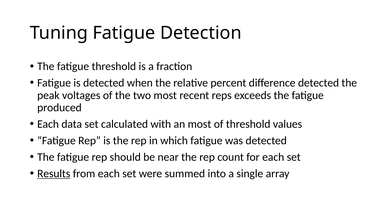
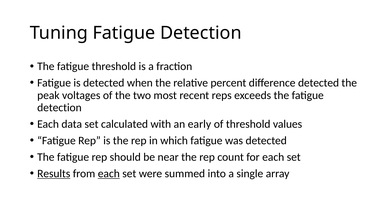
produced: produced -> detection (59, 107)
an most: most -> early (199, 124)
each underline: none -> present (109, 173)
